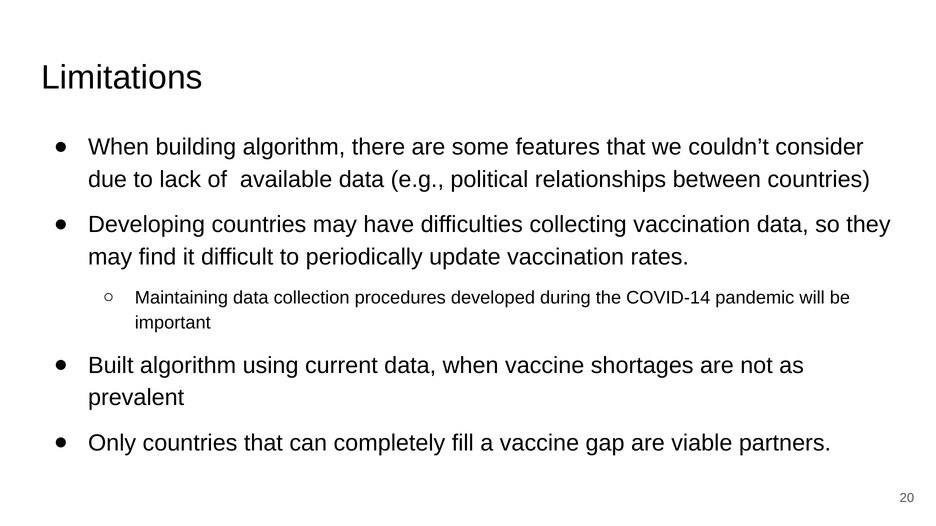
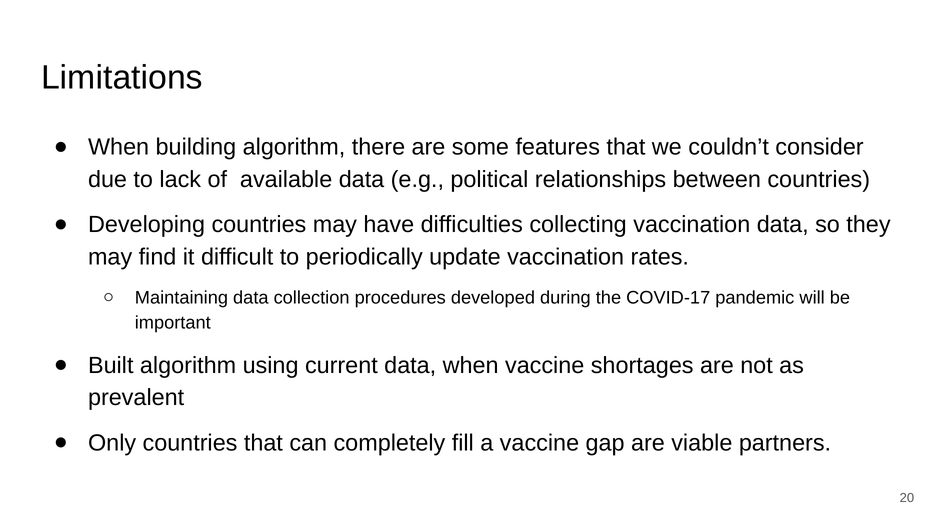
COVID-14: COVID-14 -> COVID-17 (668, 298)
